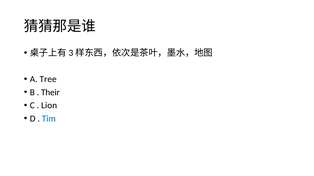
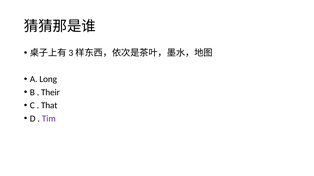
Tree: Tree -> Long (48, 79)
Lion: Lion -> That (49, 106)
Tim colour: blue -> purple (49, 119)
